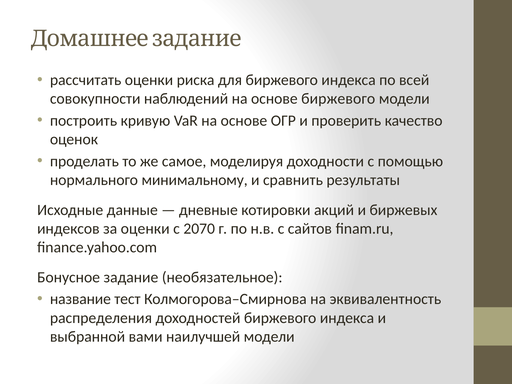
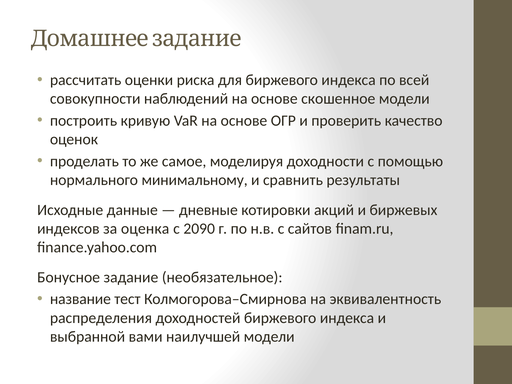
основе биржевого: биржевого -> скошенное (338, 99)
за оценки: оценки -> оценка (145, 229)
2070: 2070 -> 2090 (199, 229)
